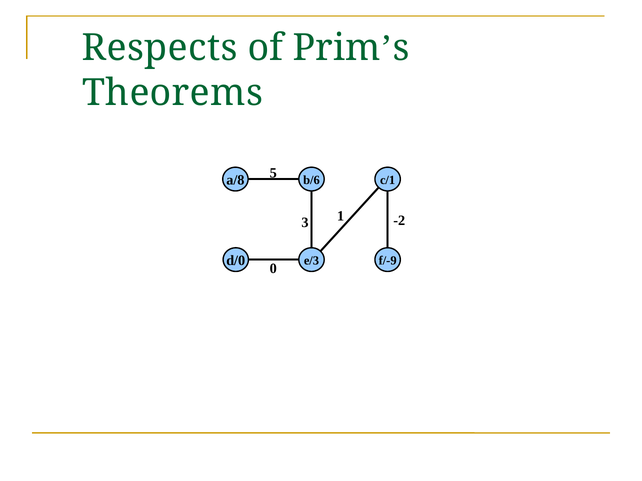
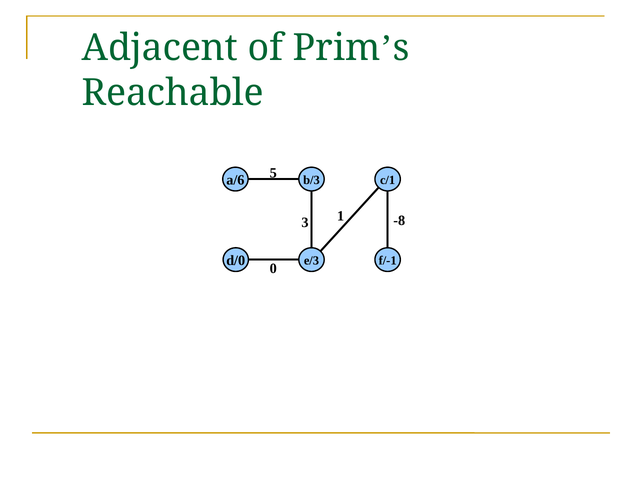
Respects: Respects -> Adjacent (160, 48)
Theorems: Theorems -> Reachable (173, 93)
a/8: a/8 -> a/6 (235, 180)
b/6: b/6 -> b/3 (311, 180)
-2: -2 -> -8 (399, 221)
f/-9: f/-9 -> f/-1 (388, 261)
